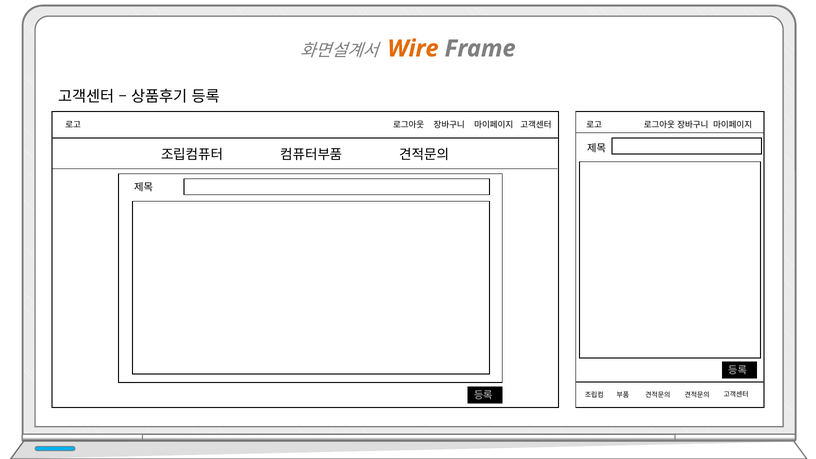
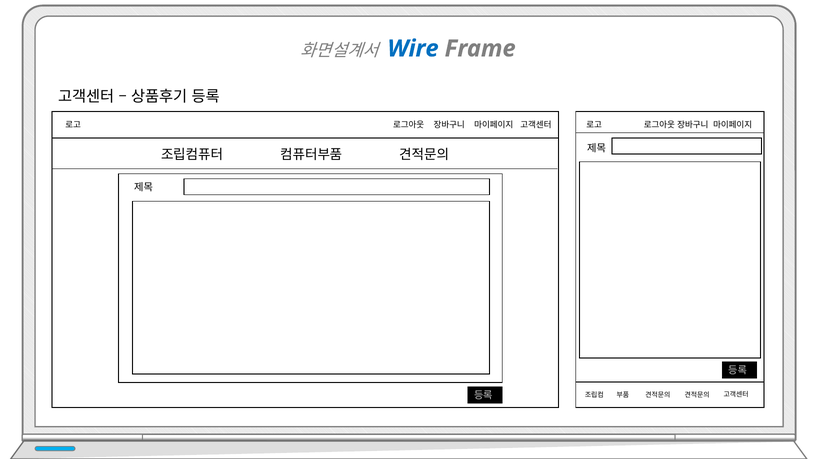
Wire colour: orange -> blue (413, 49)
